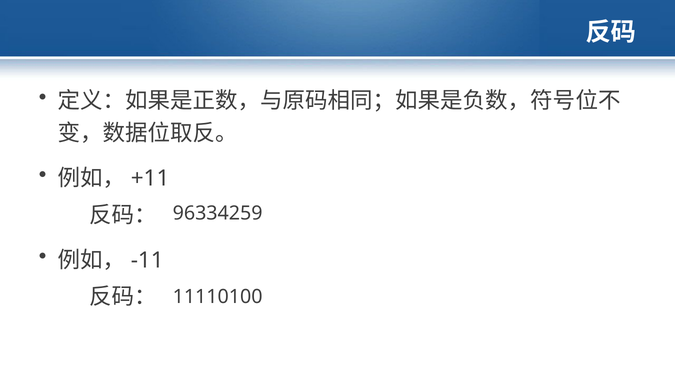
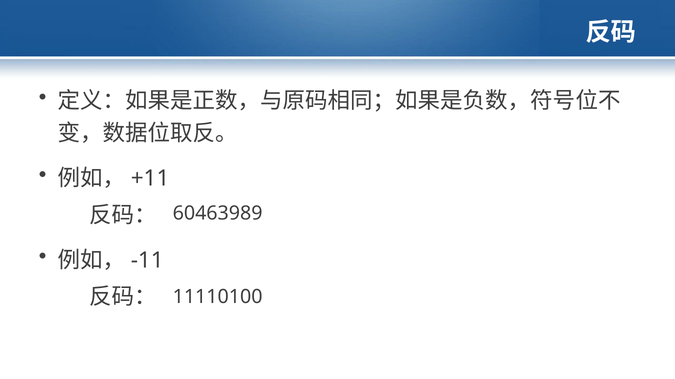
96334259: 96334259 -> 60463989 (218, 213)
